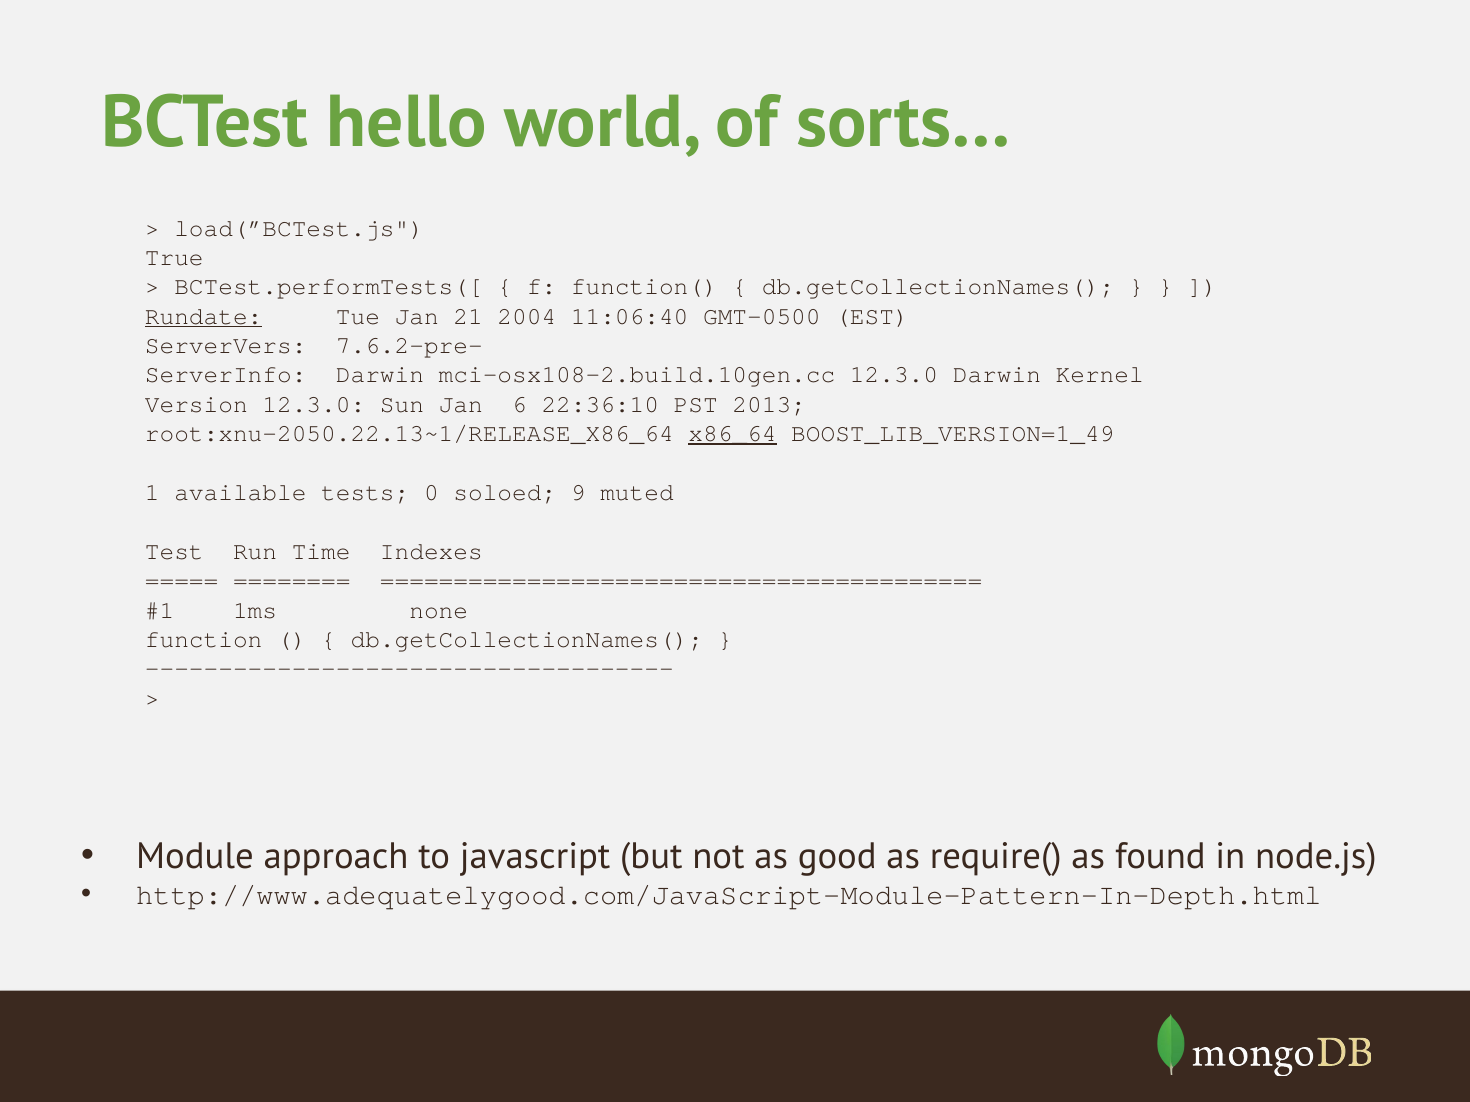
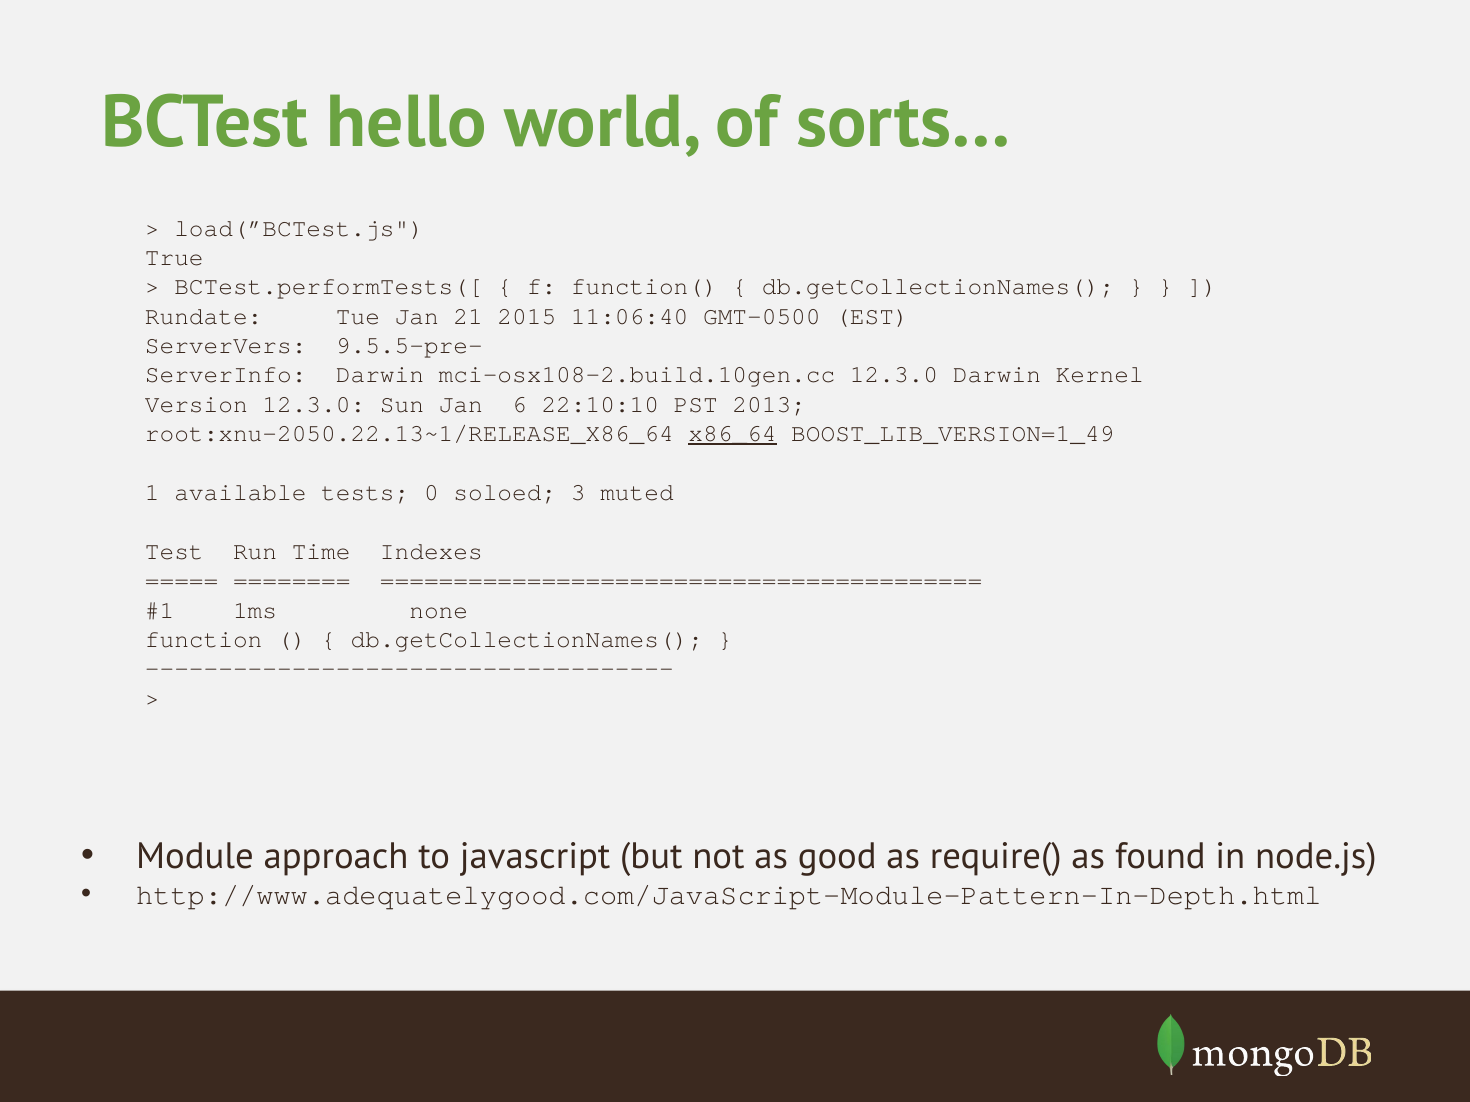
Rundate underline: present -> none (204, 316)
2004: 2004 -> 2015 (527, 316)
7.6.2-pre-: 7.6.2-pre- -> 9.5.5-pre- (409, 346)
22:36:10: 22:36:10 -> 22:10:10 (600, 404)
9: 9 -> 3 (578, 493)
